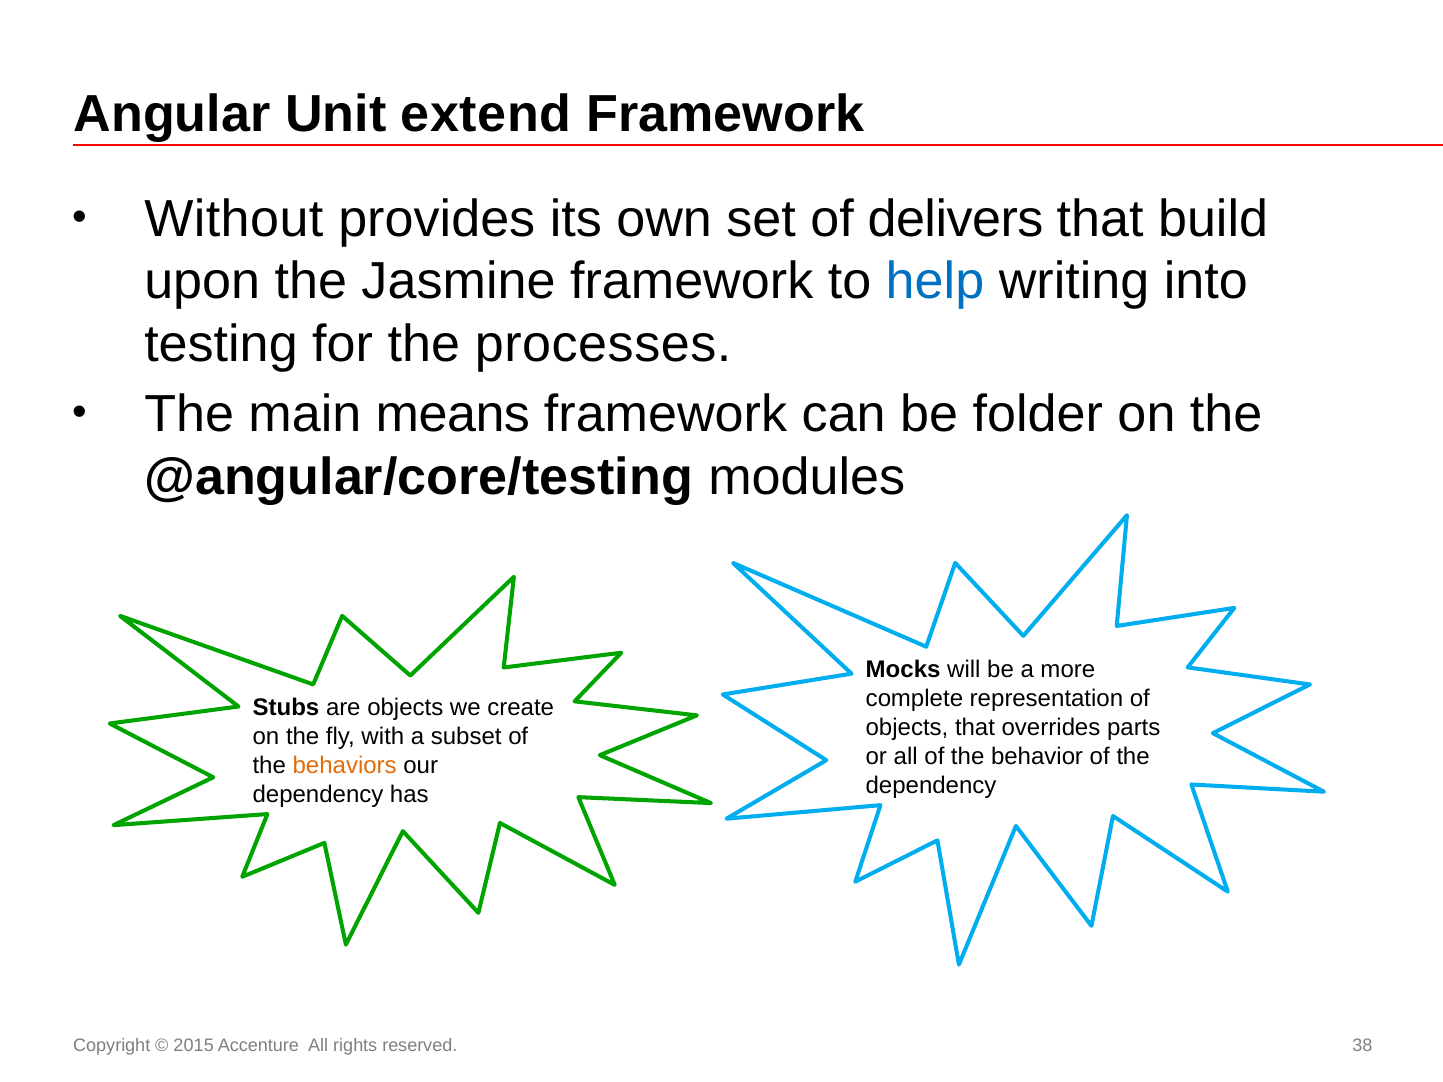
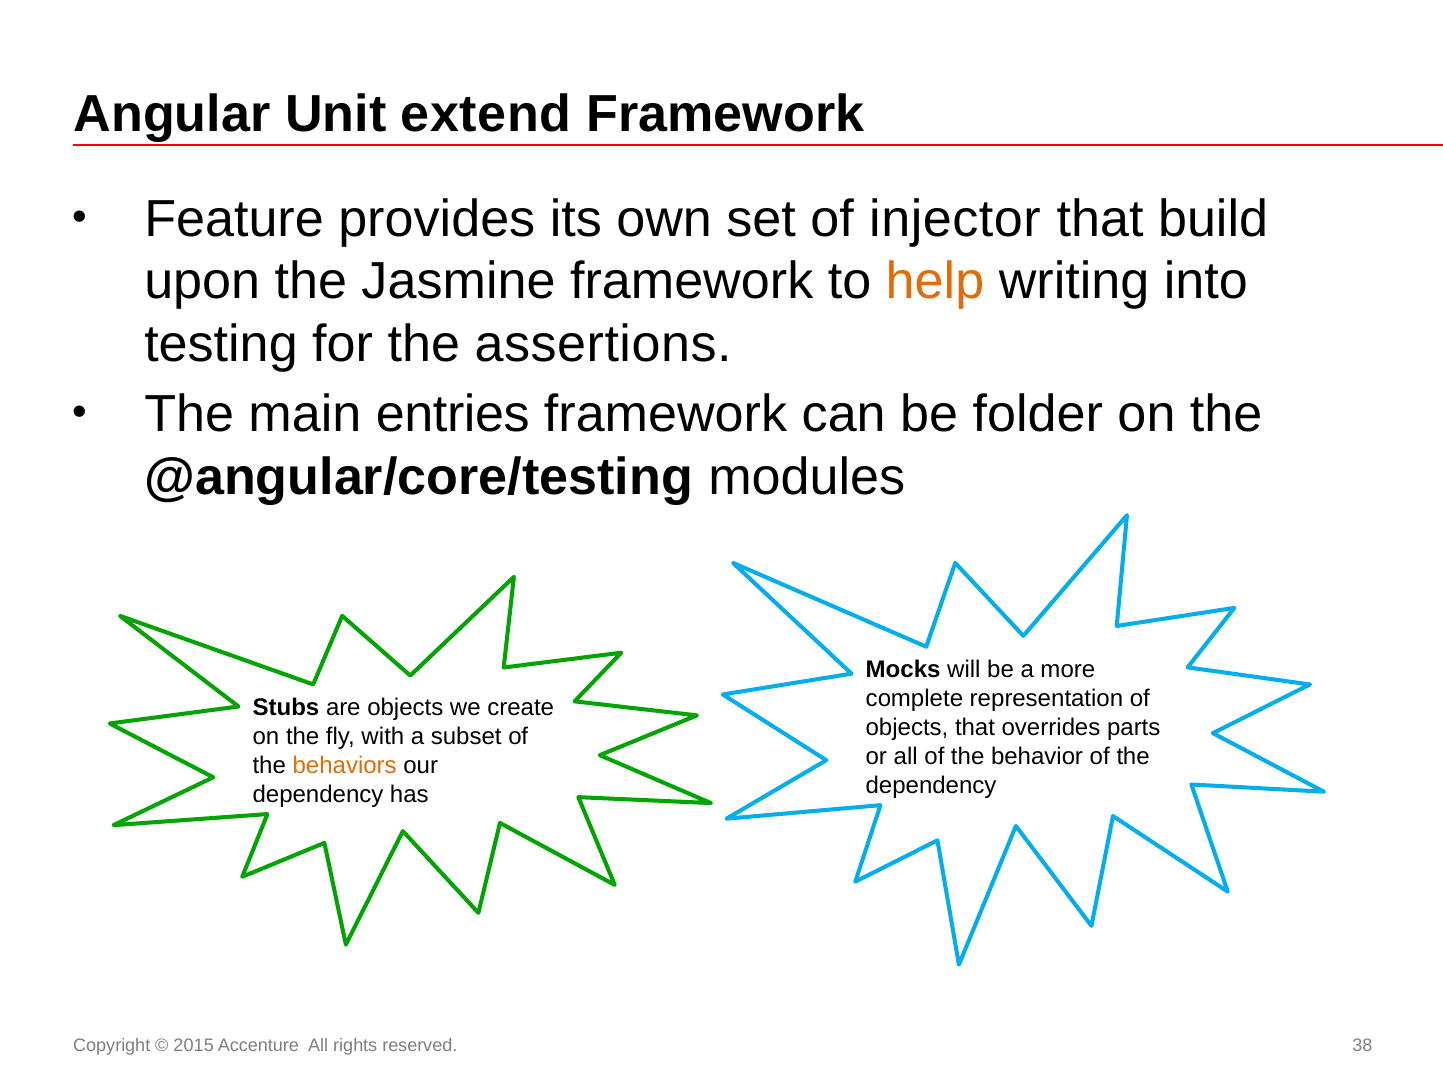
Without: Without -> Feature (234, 219)
delivers: delivers -> injector (955, 219)
help colour: blue -> orange (935, 282)
processes: processes -> assertions (603, 344)
means: means -> entries (453, 415)
